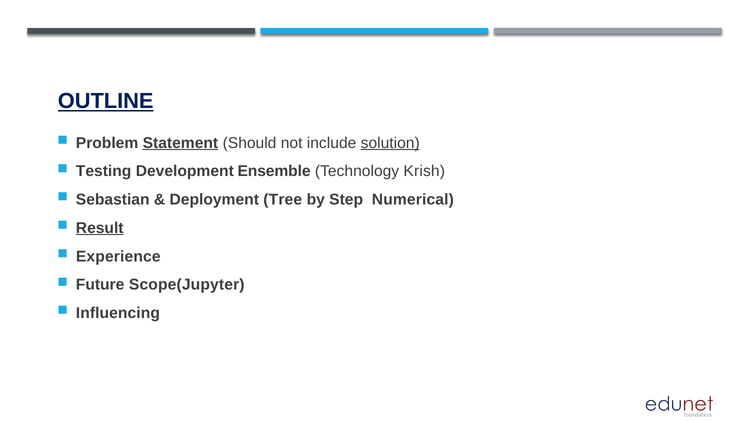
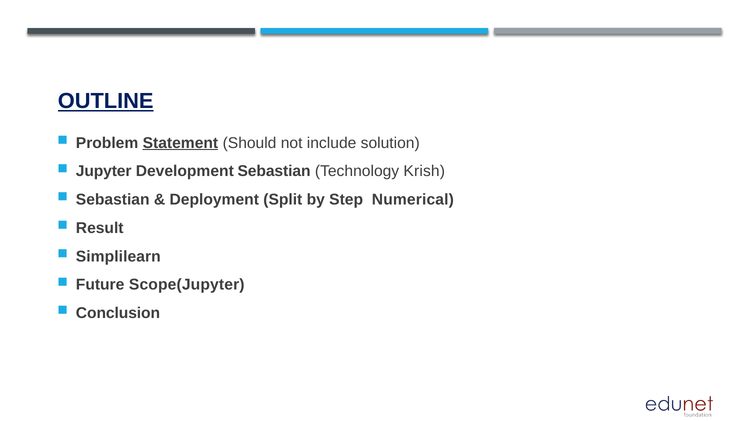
solution underline: present -> none (390, 143)
Testing: Testing -> Jupyter (104, 171)
Development Ensemble: Ensemble -> Sebastian (274, 171)
Tree: Tree -> Split (283, 200)
Result underline: present -> none (100, 228)
Experience: Experience -> Simplilearn (118, 257)
Influencing: Influencing -> Conclusion (118, 313)
